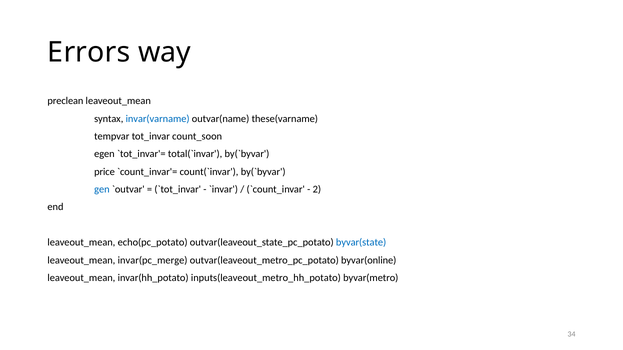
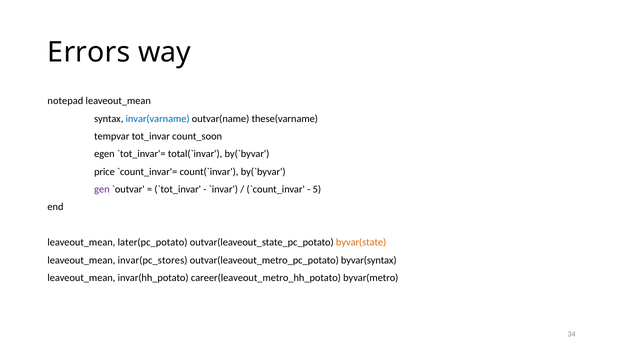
preclean: preclean -> notepad (65, 101)
gen colour: blue -> purple (102, 190)
2: 2 -> 5 (317, 190)
echo(pc_potato: echo(pc_potato -> later(pc_potato (153, 243)
byvar(state colour: blue -> orange (361, 243)
invar(pc_merge: invar(pc_merge -> invar(pc_stores (153, 260)
byvar(online: byvar(online -> byvar(syntax (369, 260)
inputs(leaveout_metro_hh_potato: inputs(leaveout_metro_hh_potato -> career(leaveout_metro_hh_potato (266, 278)
